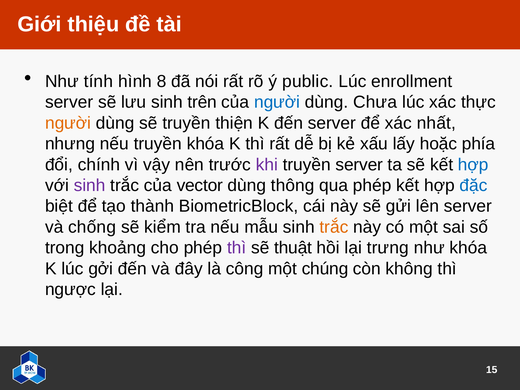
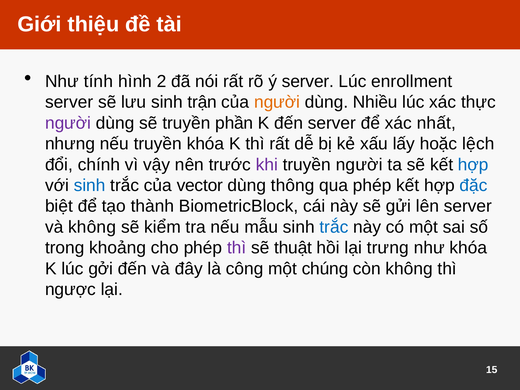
8: 8 -> 2 (162, 81)
ý public: public -> server (308, 81)
trên: trên -> trận (202, 102)
người colour: blue -> orange (277, 102)
Chưa: Chưa -> Nhiều (375, 102)
người colour: orange -> purple (68, 123)
thiện: thiện -> phần (234, 123)
phía: phía -> lệch (478, 144)
truyền server: server -> người (359, 165)
sinh colour: purple -> blue (90, 185)
và chống: chống -> không (92, 227)
trắc colour: orange -> blue (334, 227)
